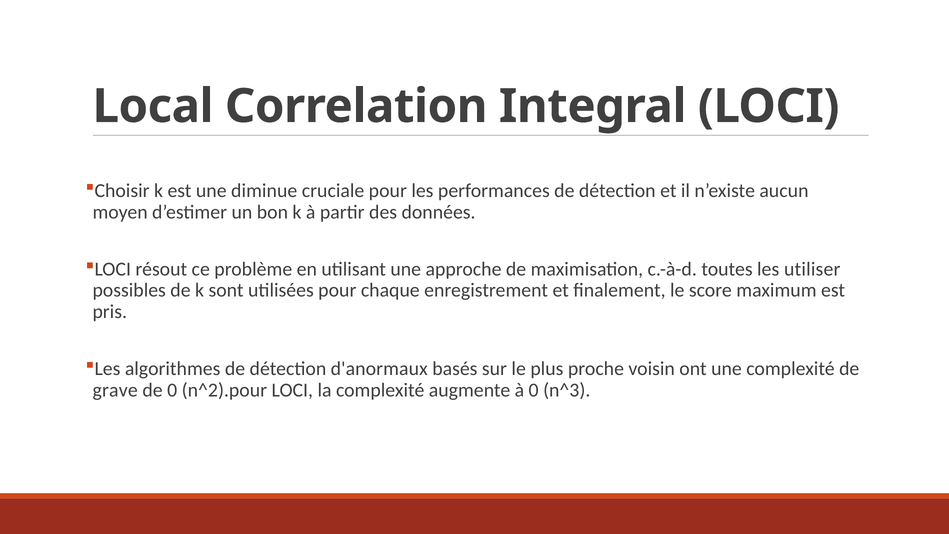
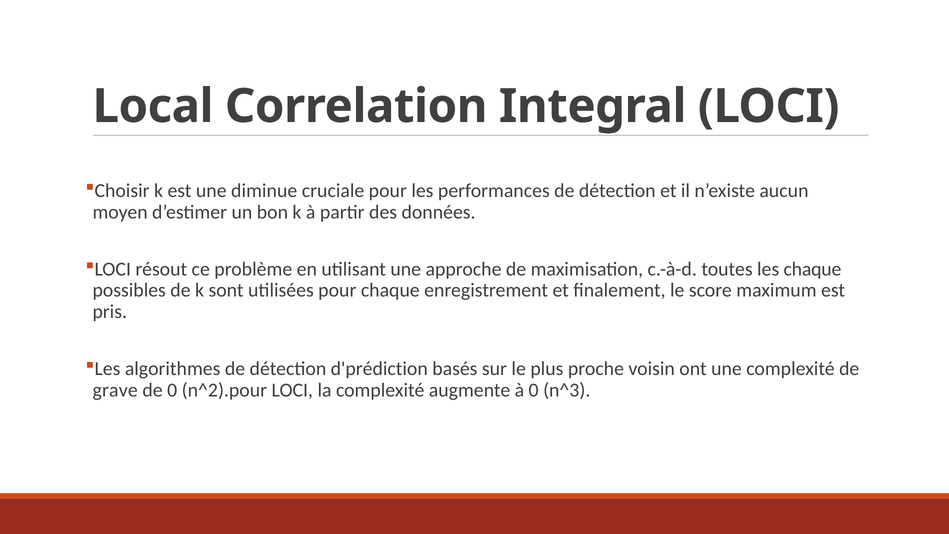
les utiliser: utiliser -> chaque (812, 269)
d'anormaux: d'anormaux -> d'prédiction (379, 369)
